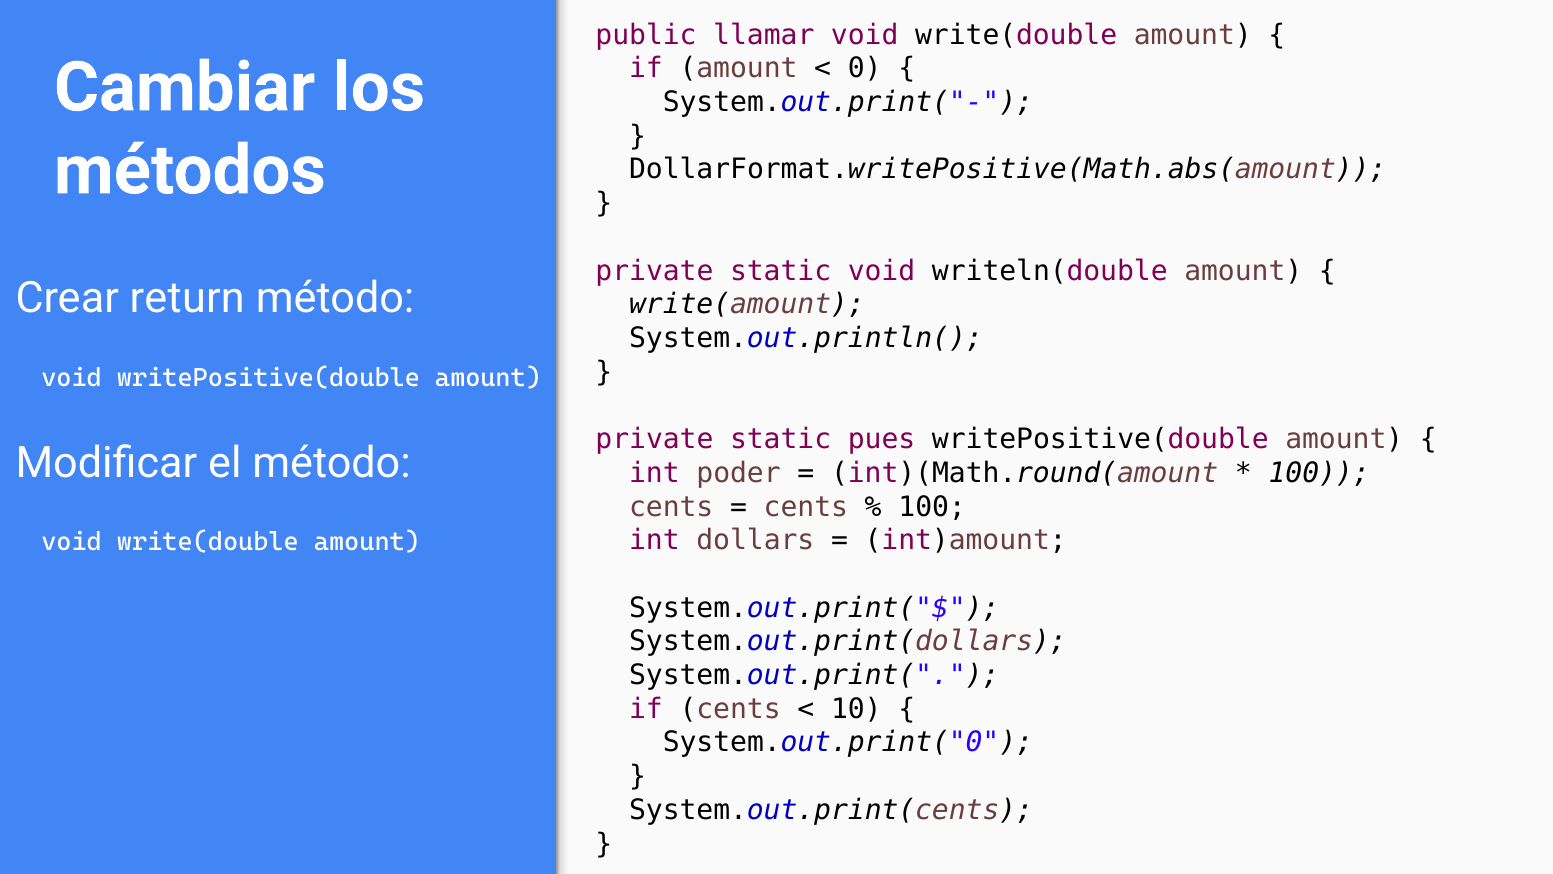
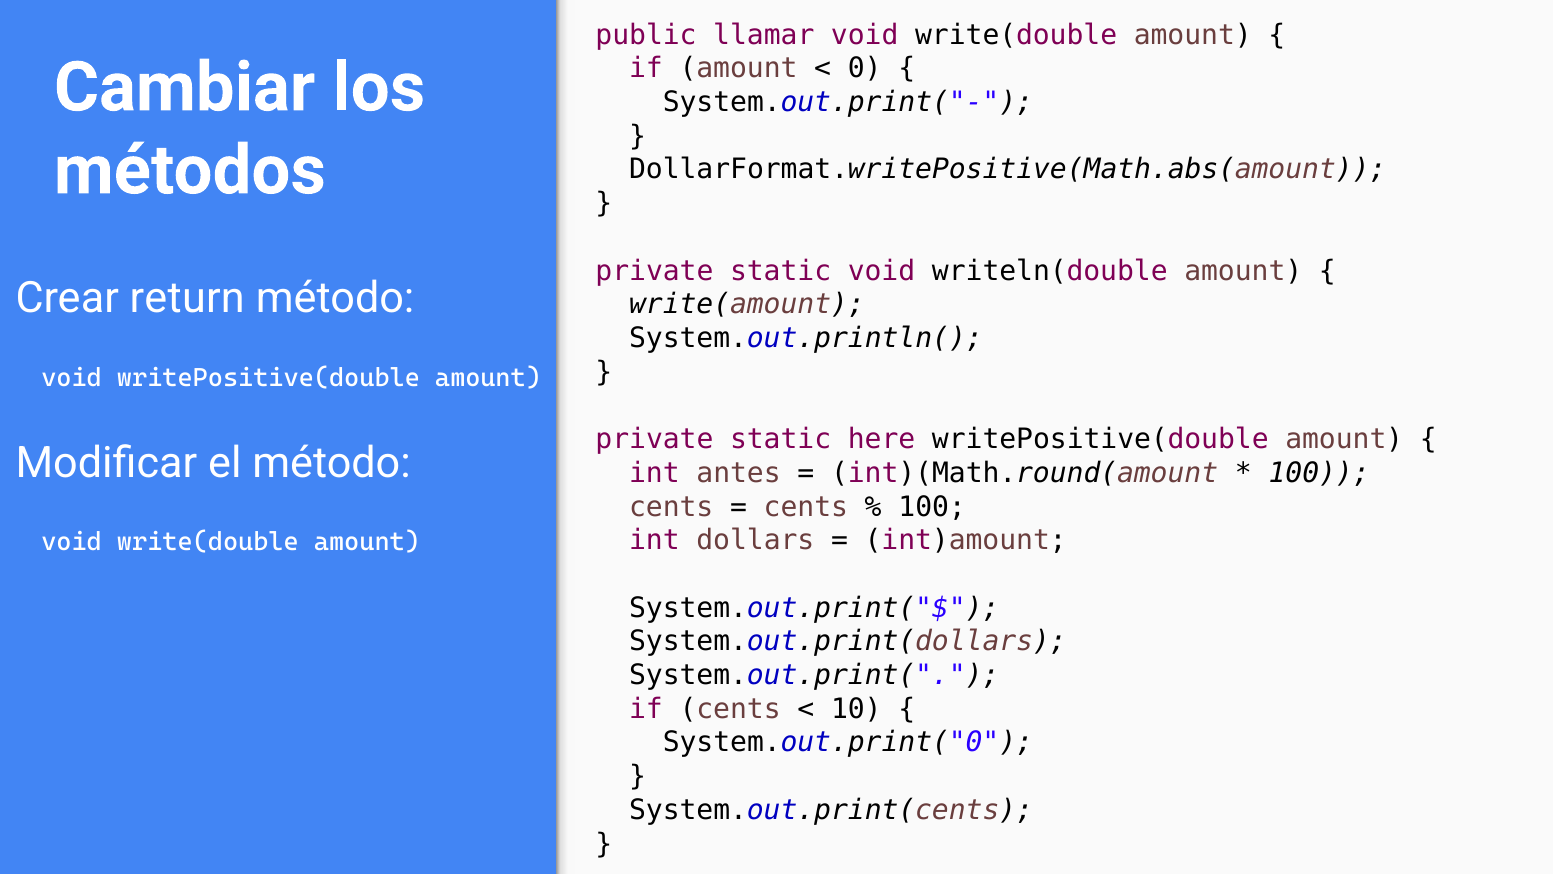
pues: pues -> here (882, 439)
poder: poder -> antes (739, 473)
